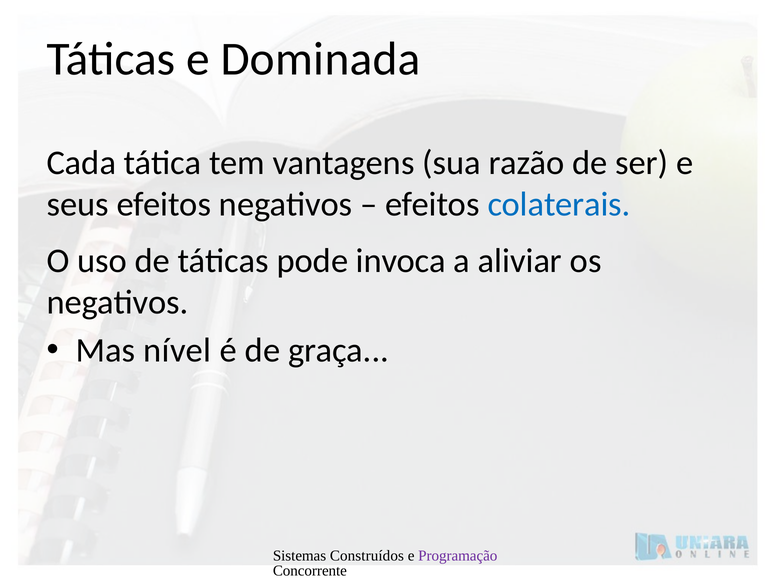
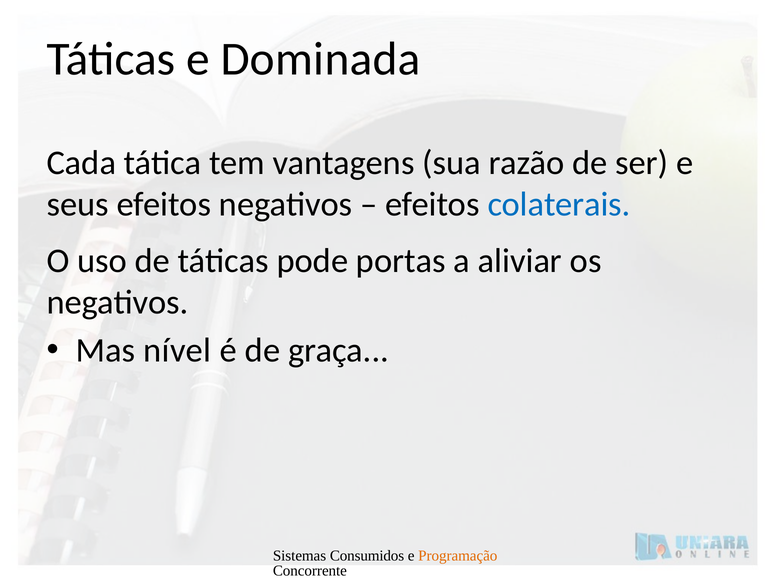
invoca: invoca -> portas (401, 261)
Construídos: Construídos -> Consumidos (367, 556)
Programação colour: purple -> orange (458, 556)
